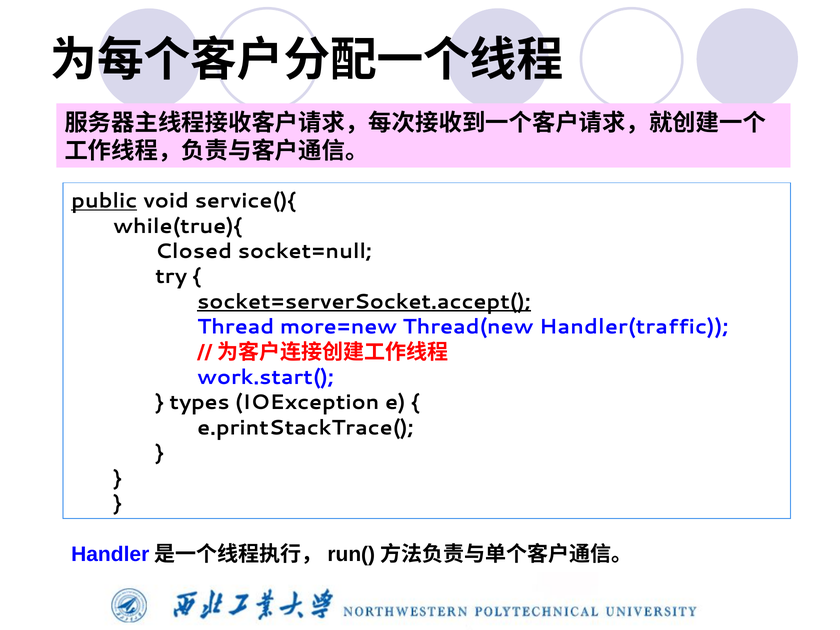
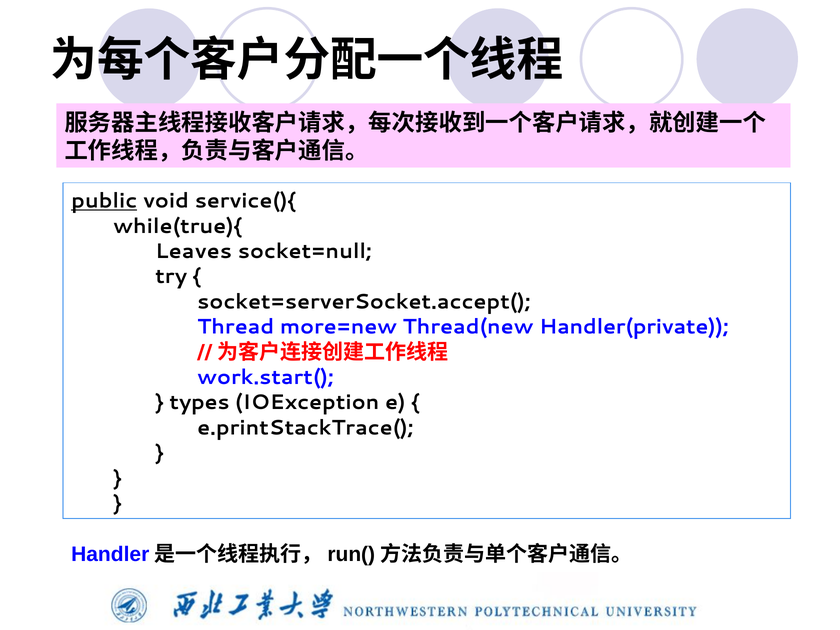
Closed: Closed -> Leaves (194, 251)
socket=serverSocket.accept( underline: present -> none (364, 302)
Handler(traffic: Handler(traffic -> Handler(private (634, 327)
